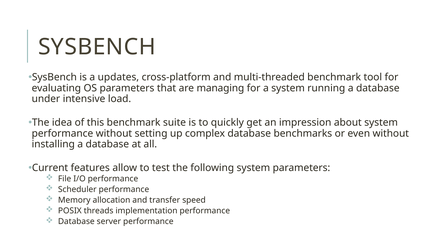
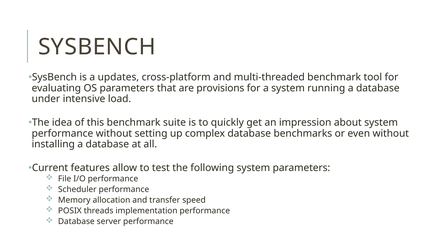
managing: managing -> provisions (220, 88)
